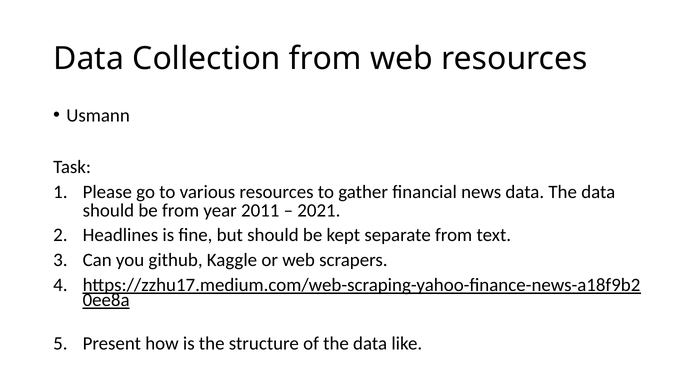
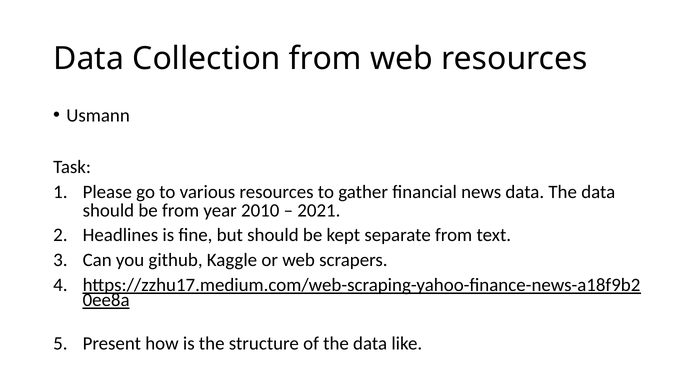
2011: 2011 -> 2010 (260, 211)
